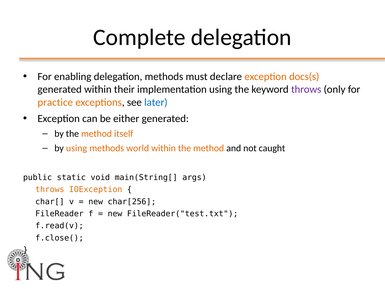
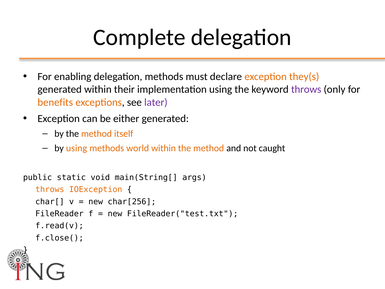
docs(s: docs(s -> they(s (304, 76)
practice: practice -> benefits (55, 102)
later colour: blue -> purple (156, 102)
